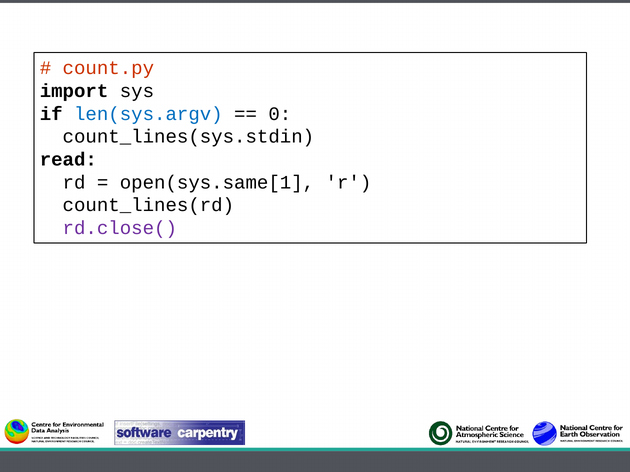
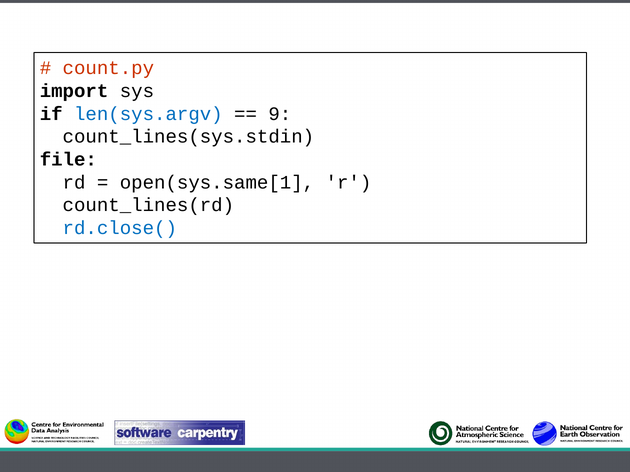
0: 0 -> 9 (280, 114)
read: read -> file (68, 160)
rd.close( colour: purple -> blue (120, 228)
